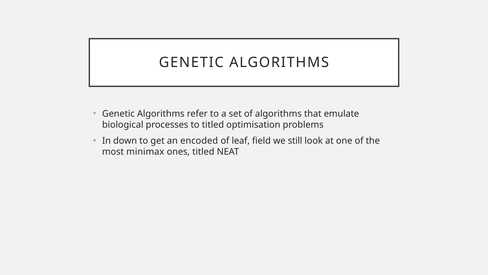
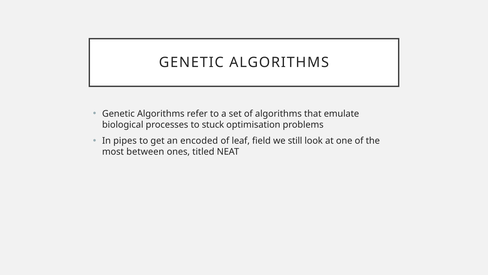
to titled: titled -> stuck (213, 125)
down: down -> pipes (125, 141)
minimax: minimax -> between (145, 152)
